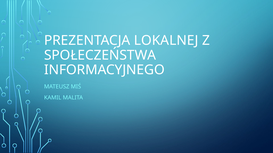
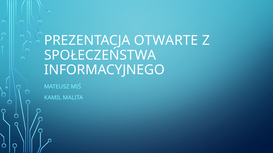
LOKALNEJ: LOKALNEJ -> OTWARTE (166, 41)
